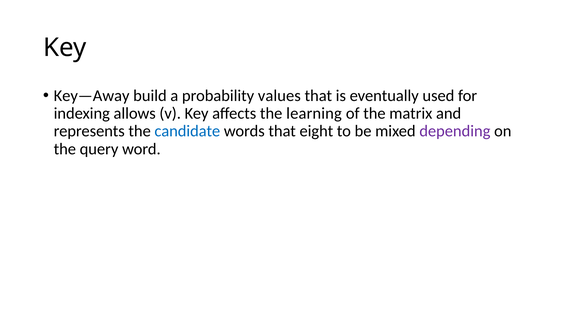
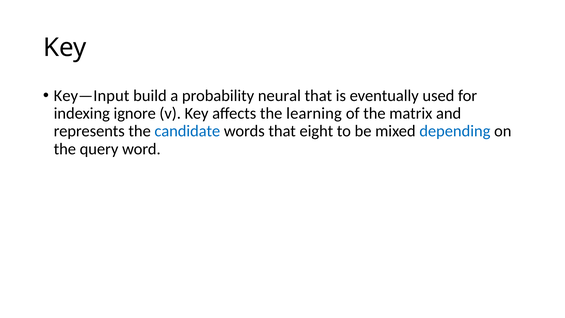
Key—Away: Key—Away -> Key—Input (92, 96)
values: values -> neural (279, 96)
allows: allows -> ignore (135, 113)
depending colour: purple -> blue (455, 131)
